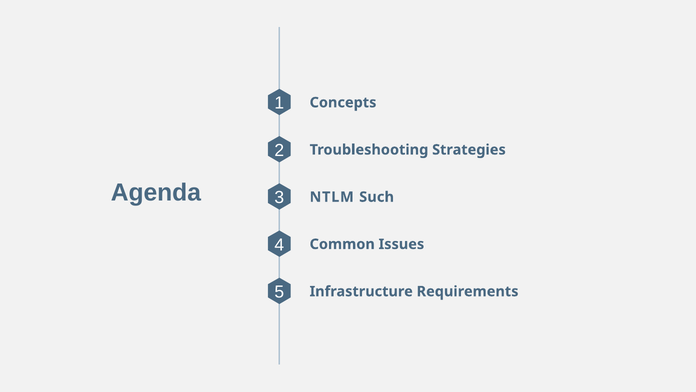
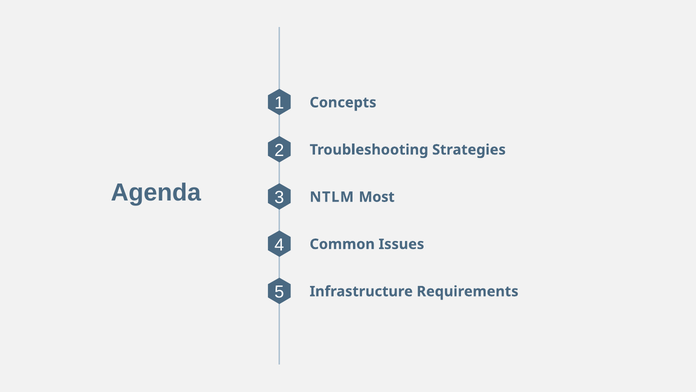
Such: Such -> Most (377, 197)
